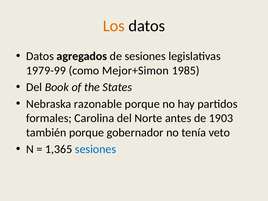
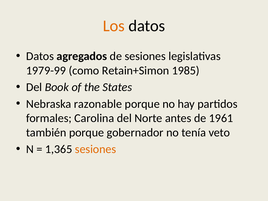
Mejor+Simon: Mejor+Simon -> Retain+Simon (136, 71)
1903: 1903 -> 1961 (221, 118)
sesiones colour: blue -> orange (96, 149)
